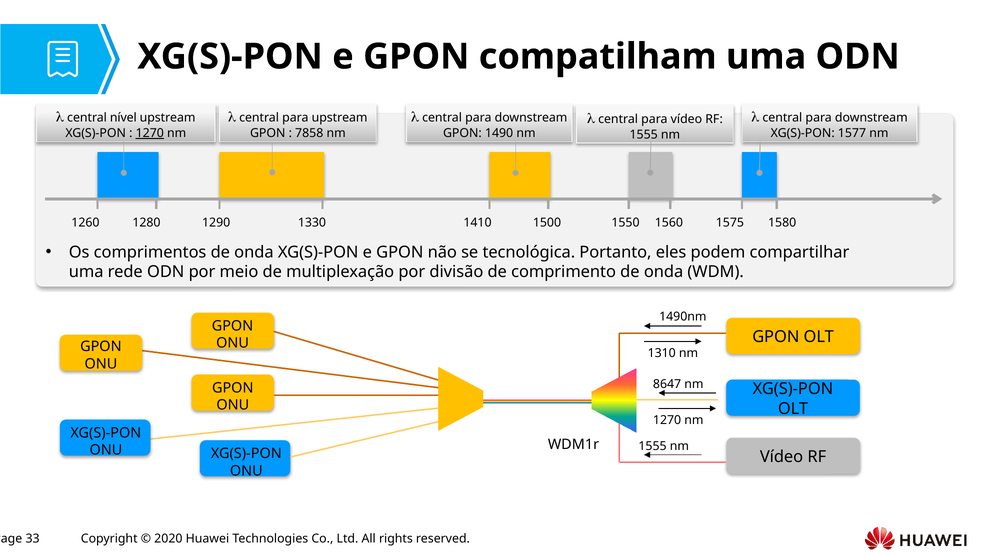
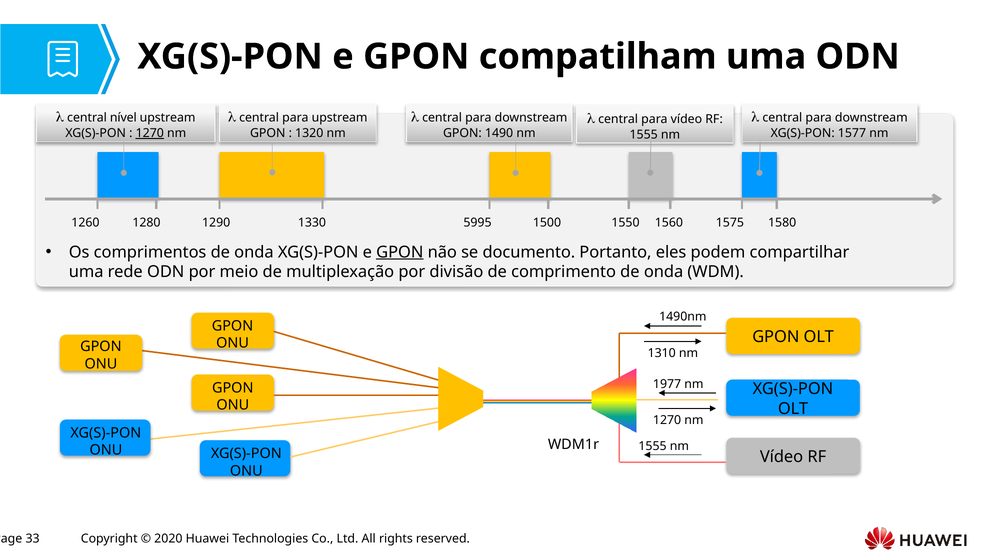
7858: 7858 -> 1320 (309, 133)
1410: 1410 -> 5995 (477, 223)
GPON underline: none -> present (400, 252)
tecnológica: tecnológica -> documento (529, 252)
8647: 8647 -> 1977 (667, 384)
